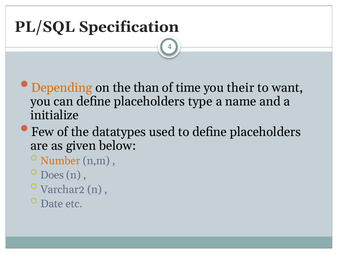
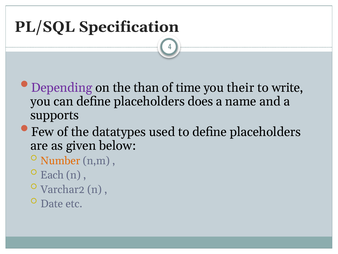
Depending colour: orange -> purple (62, 88)
want: want -> write (288, 88)
type: type -> does (200, 101)
initialize: initialize -> supports (55, 115)
Does: Does -> Each (52, 175)
